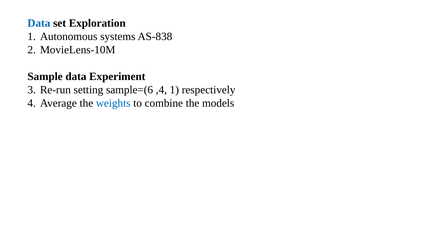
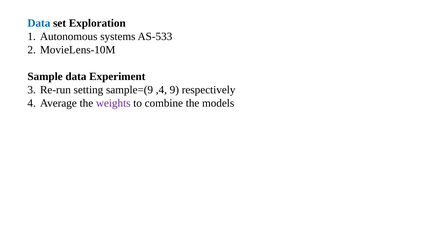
AS-838: AS-838 -> AS-533 (155, 36)
sample=(6: sample=(6 -> sample=(9 (130, 90)
,4 1: 1 -> 9 (174, 90)
weights colour: blue -> purple (113, 103)
